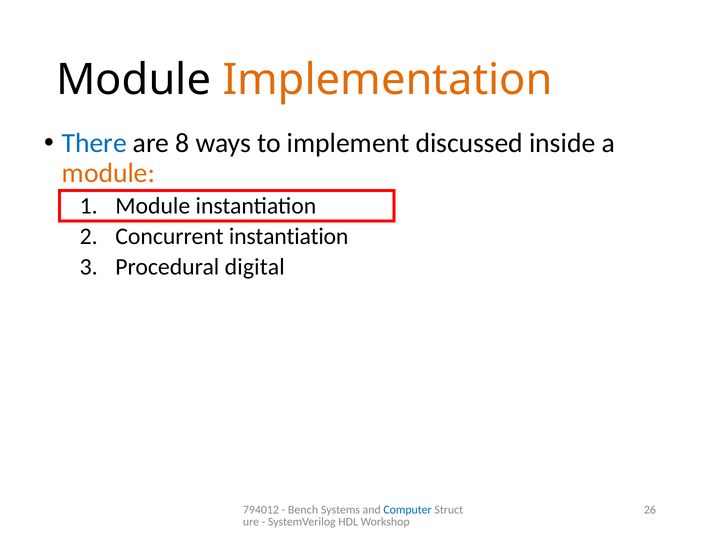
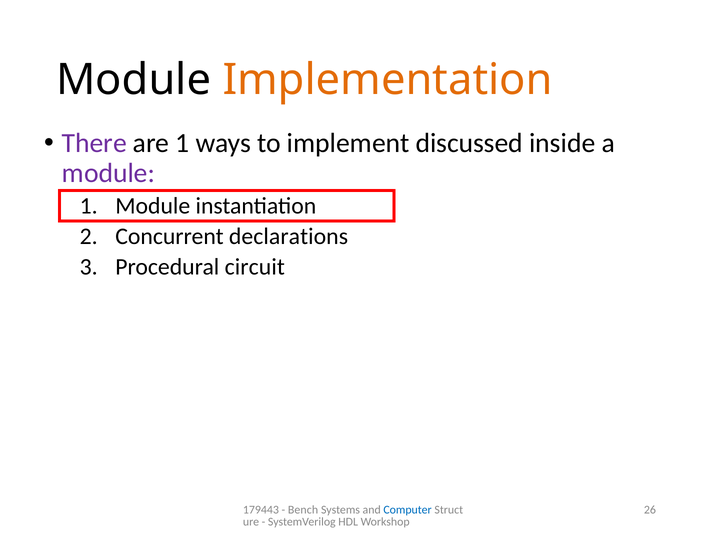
There colour: blue -> purple (94, 143)
are 8: 8 -> 1 (182, 143)
module colour: orange -> purple (108, 173)
Concurrent instantiation: instantiation -> declarations (288, 236)
digital: digital -> circuit (255, 267)
794012: 794012 -> 179443 (261, 510)
